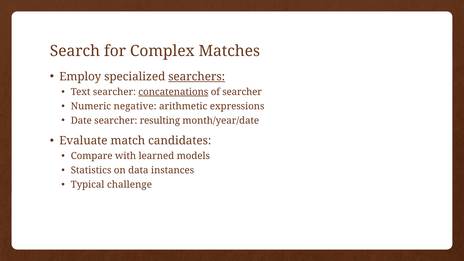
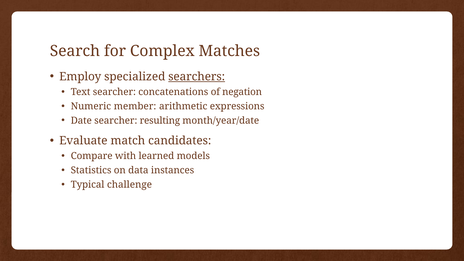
concatenations underline: present -> none (173, 92)
of searcher: searcher -> negation (242, 92)
negative: negative -> member (135, 106)
